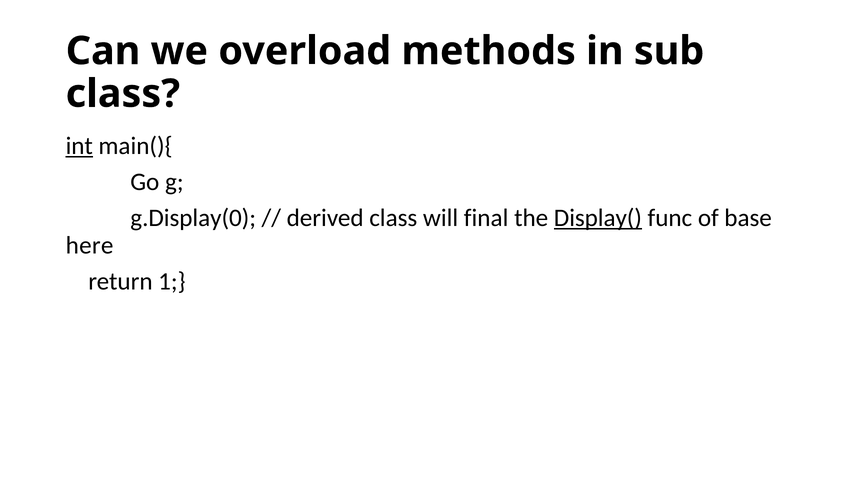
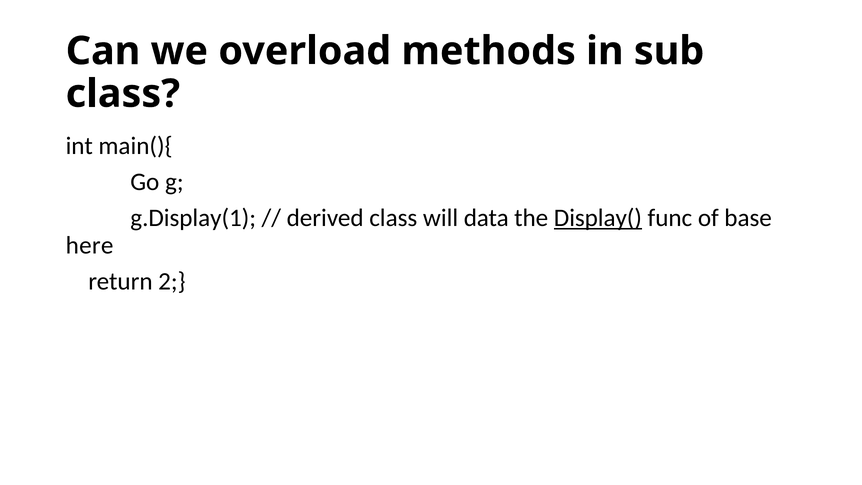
int underline: present -> none (79, 146)
g.Display(0: g.Display(0 -> g.Display(1 (193, 218)
final: final -> data (486, 218)
1: 1 -> 2 (172, 281)
